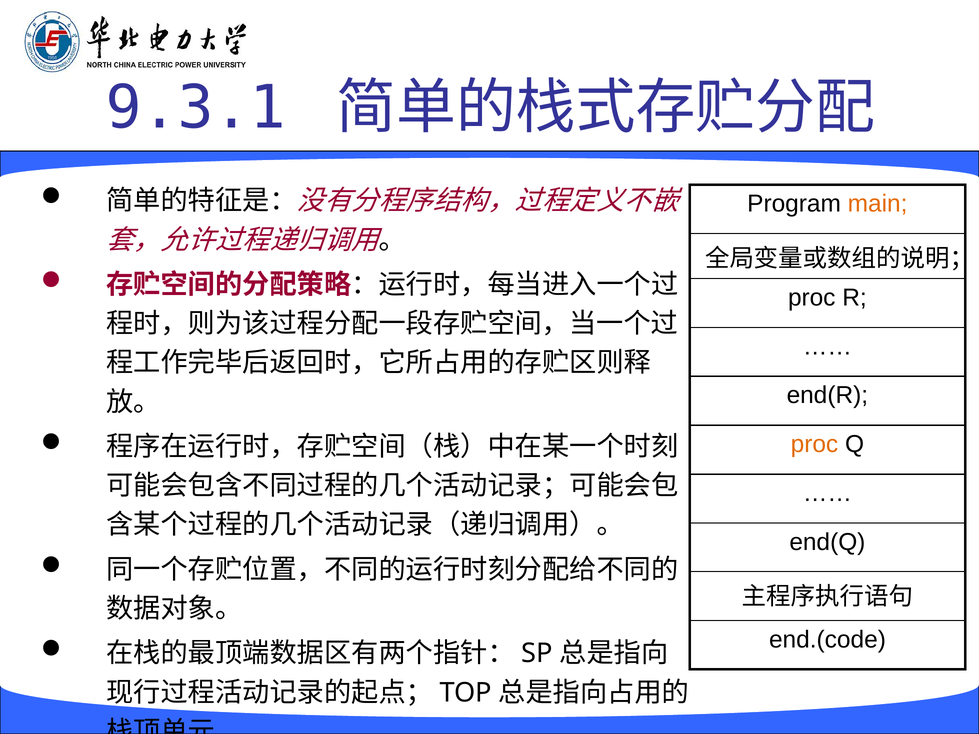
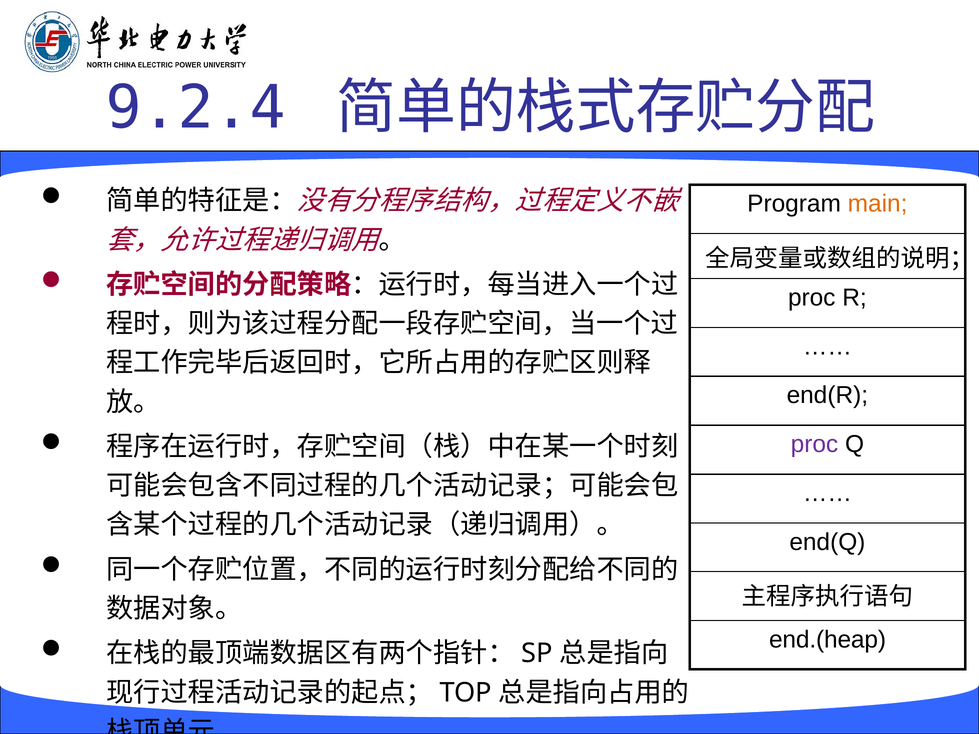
9.3.1: 9.3.1 -> 9.2.4 (196, 108)
proc colour: orange -> purple (814, 444)
end.(code: end.(code -> end.(heap (828, 640)
